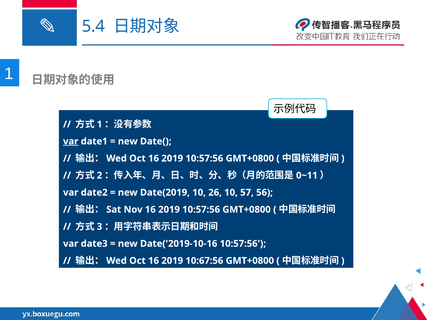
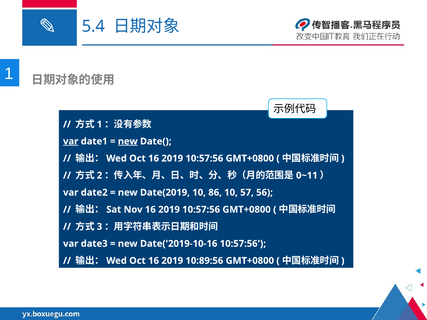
new underline: none -> present (128, 141)
26: 26 -> 86 (215, 193)
10:67:56: 10:67:56 -> 10:89:56 (204, 261)
